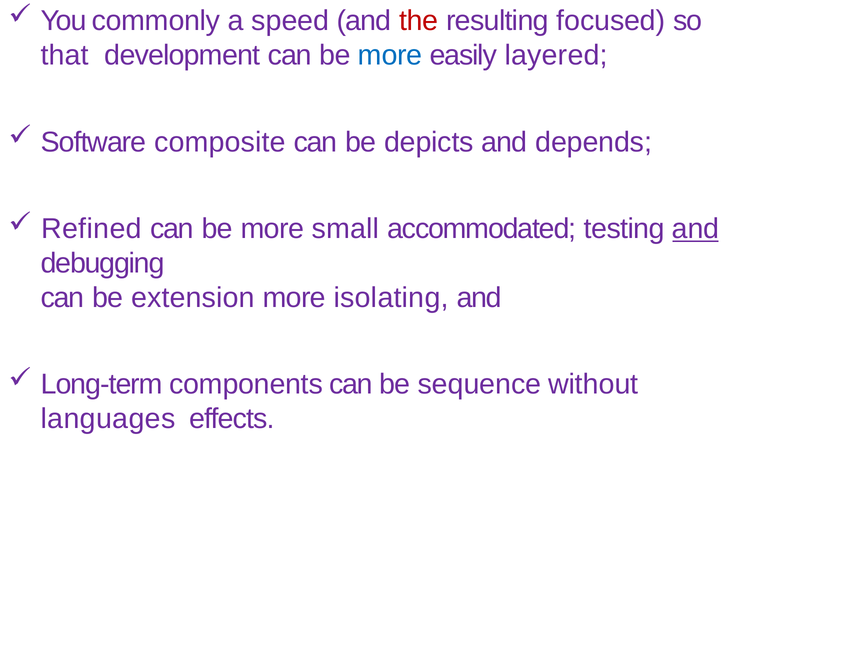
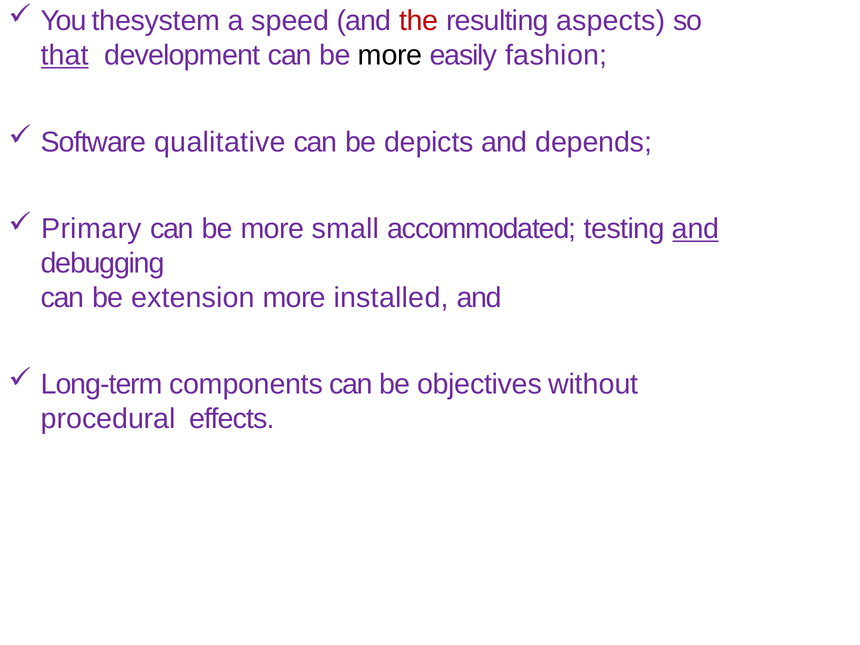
commonly: commonly -> thesystem (156, 21)
focused: focused -> aspects (611, 21)
that underline: none -> present (65, 55)
more colour: blue -> black (390, 55)
layered: layered -> fashion (556, 55)
composite: composite -> qualitative (220, 142)
Refined: Refined -> Primary (92, 229)
isolating: isolating -> installed (391, 298)
sequence: sequence -> objectives (480, 385)
languages: languages -> procedural (108, 419)
